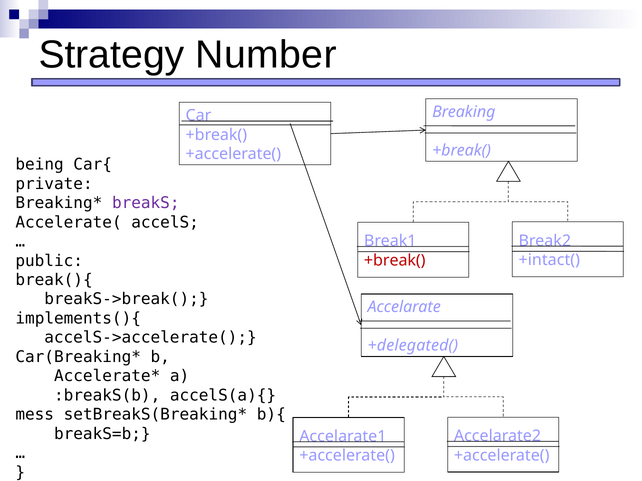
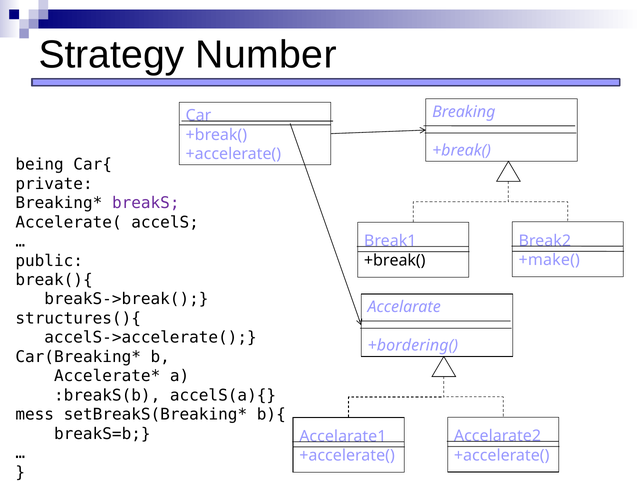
+intact(: +intact( -> +make( (549, 260)
+break( colour: red -> black (395, 261)
implements(){: implements(){ -> structures(){ (78, 319)
+delegated(: +delegated( -> +bordering( (413, 346)
